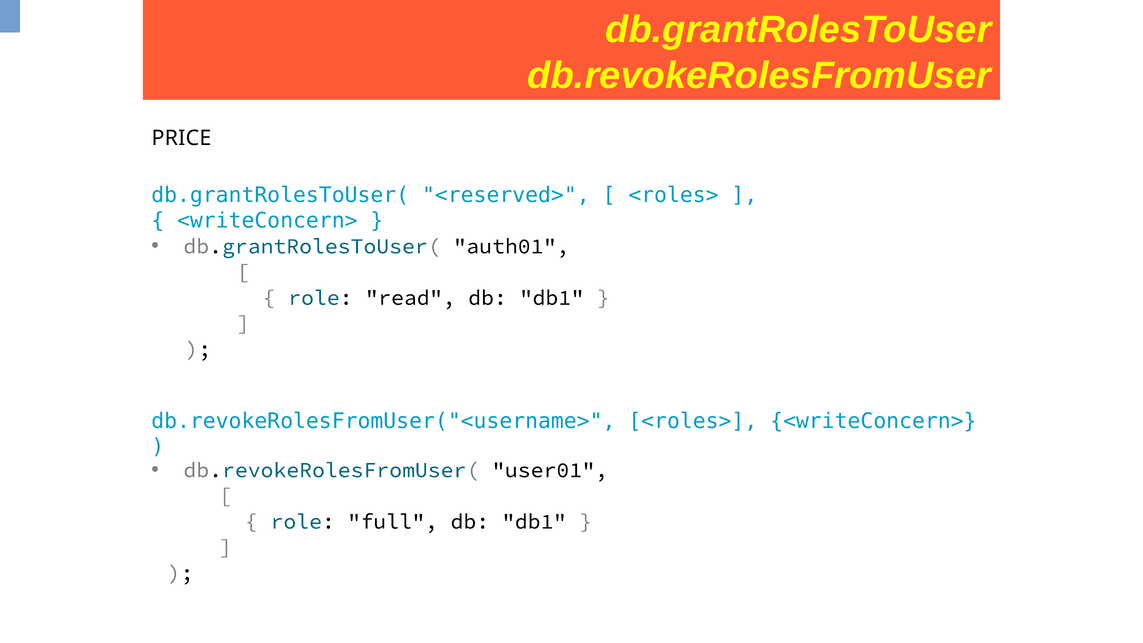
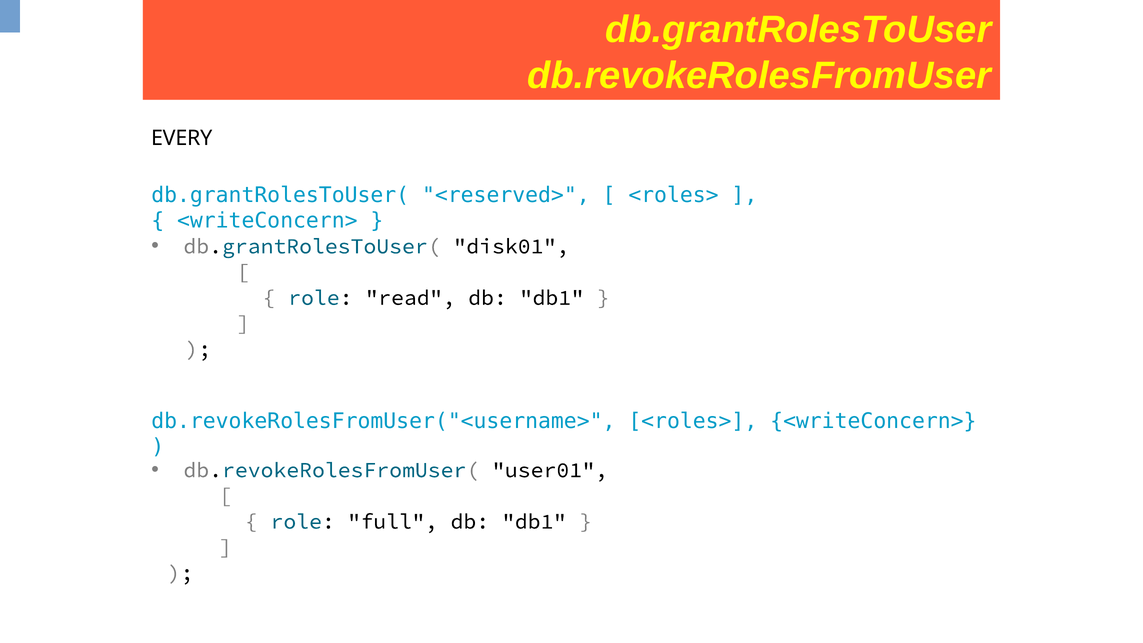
PRICE: PRICE -> EVERY (182, 138)
auth01: auth01 -> disk01 (511, 246)
